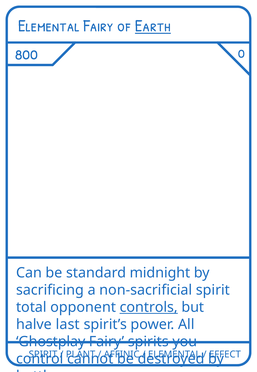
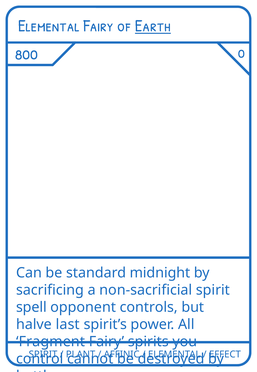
total: total -> spell (31, 307)
controls underline: present -> none (149, 307)
Ghostplay: Ghostplay -> Fragment (51, 341)
